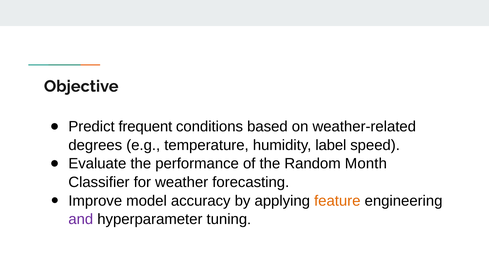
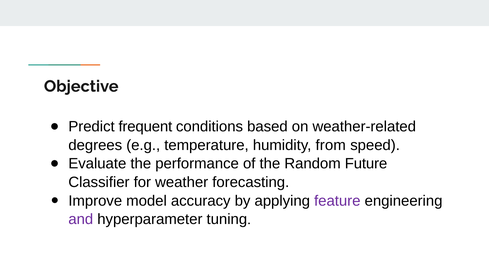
label: label -> from (331, 145)
Month: Month -> Future (366, 164)
feature colour: orange -> purple (337, 201)
